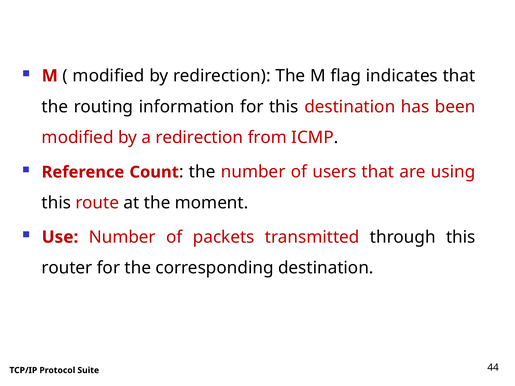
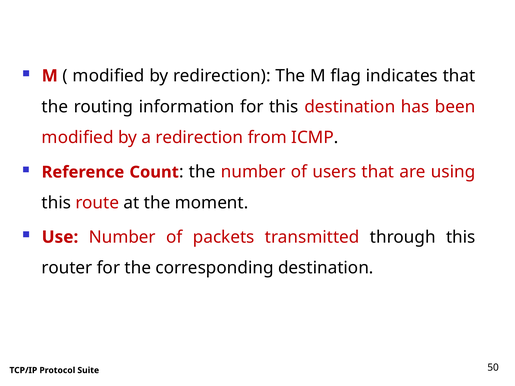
44: 44 -> 50 (493, 368)
